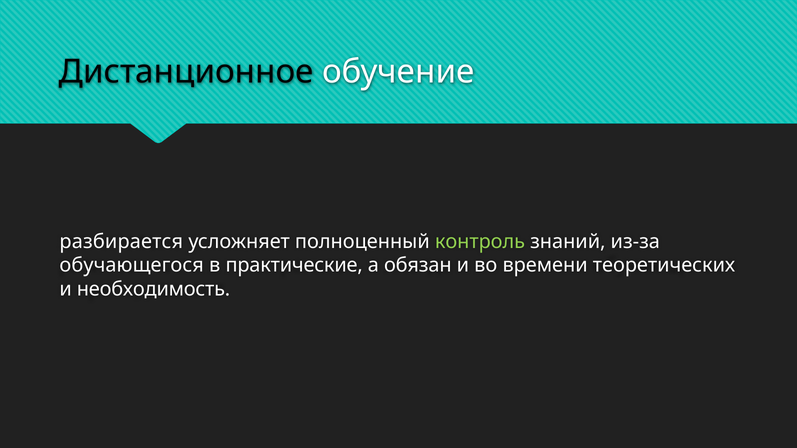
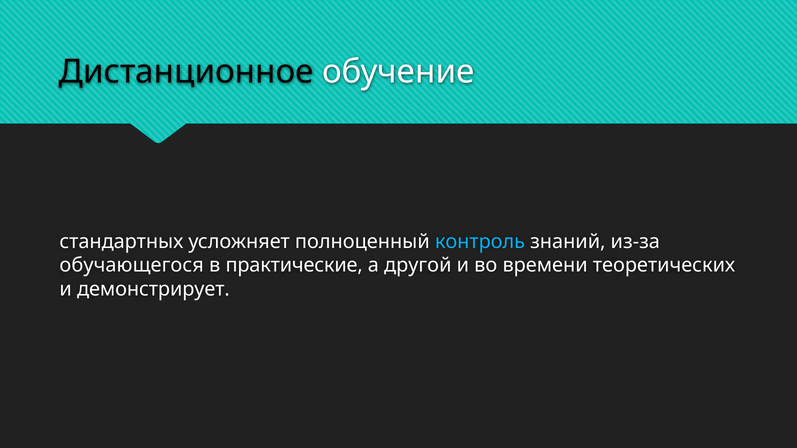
разбирается: разбирается -> стандартных (121, 242)
контроль colour: light green -> light blue (480, 242)
обязан: обязан -> другой (418, 266)
необходимость: необходимость -> демонстрирует (153, 289)
